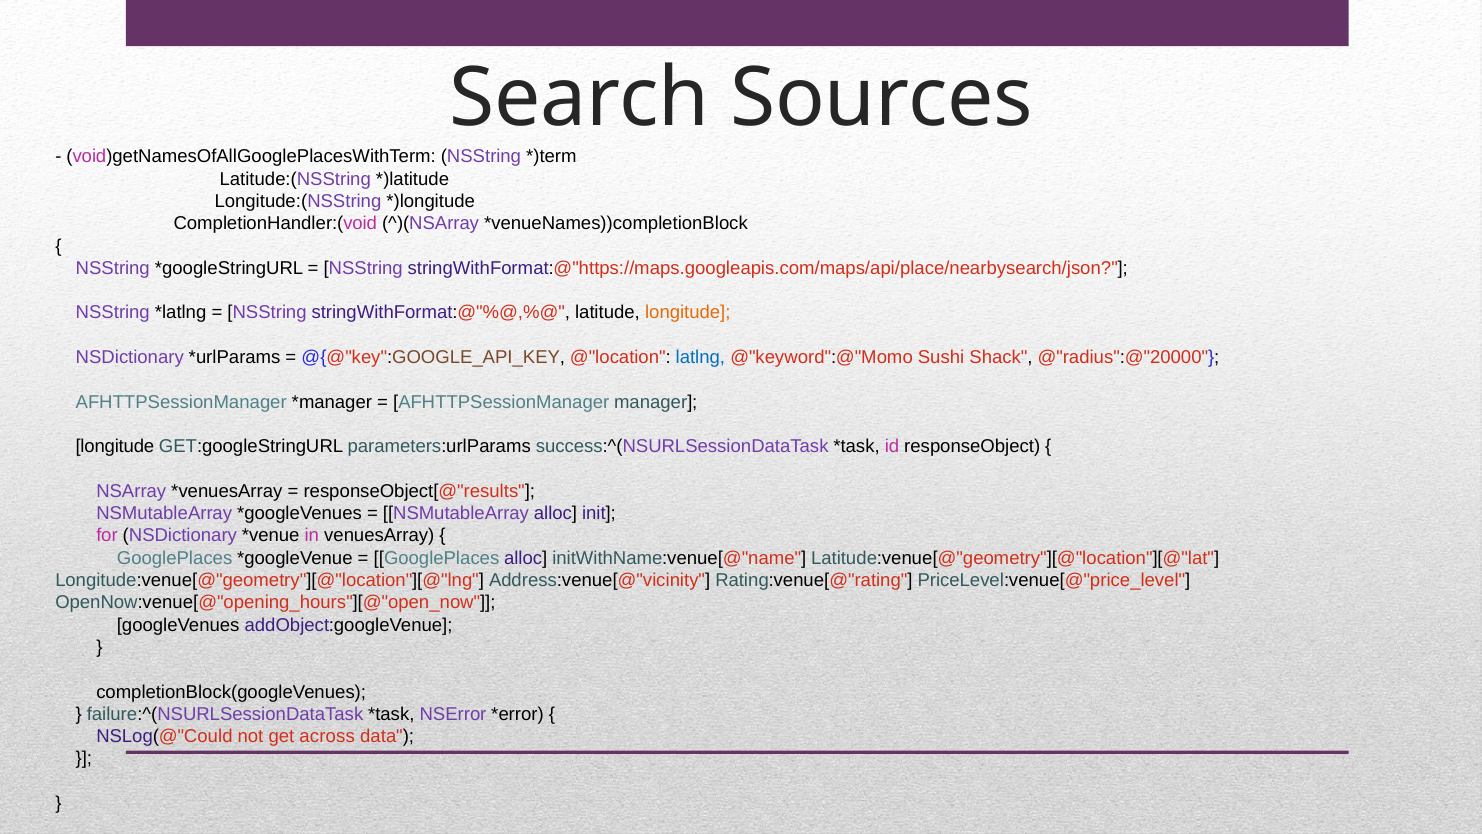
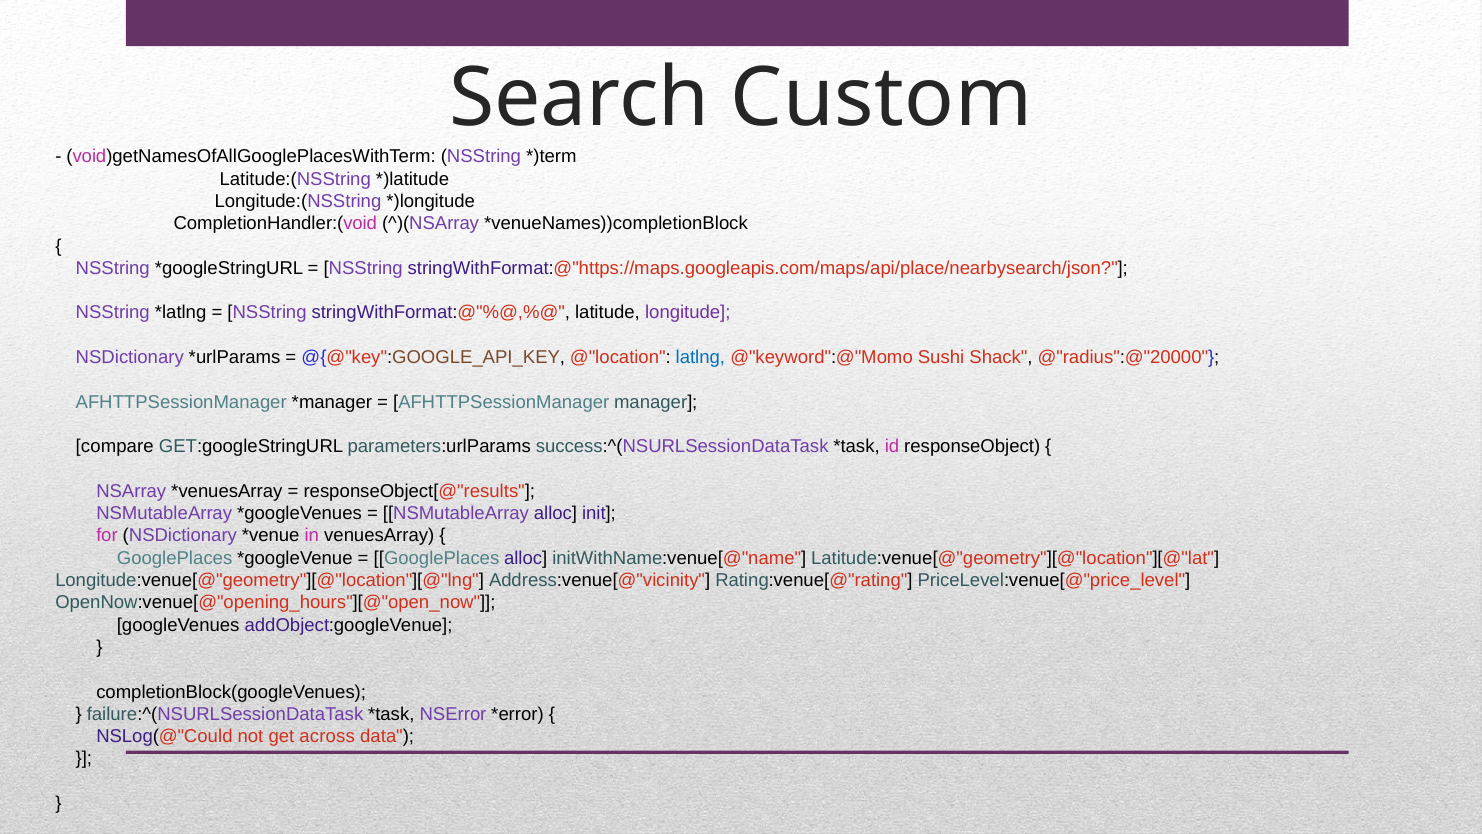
Sources: Sources -> Custom (881, 98)
longitude colour: orange -> purple (688, 313)
longitude: longitude -> compare (115, 446)
